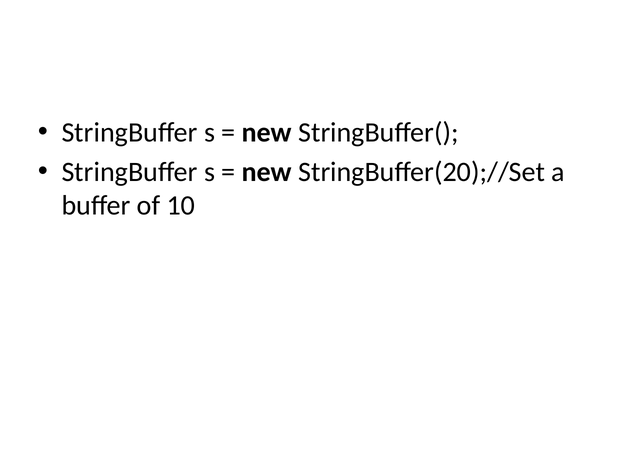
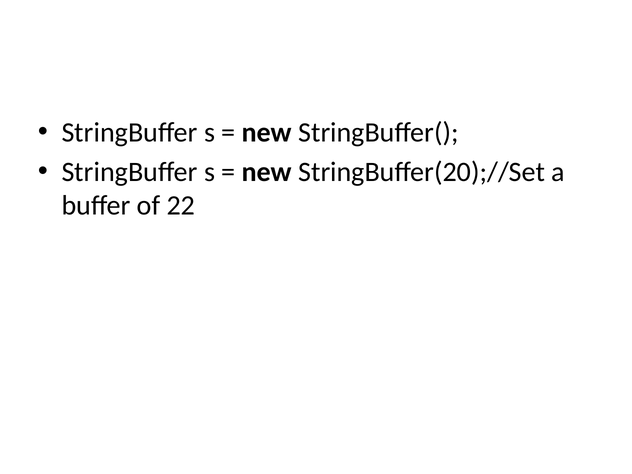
10: 10 -> 22 (181, 206)
